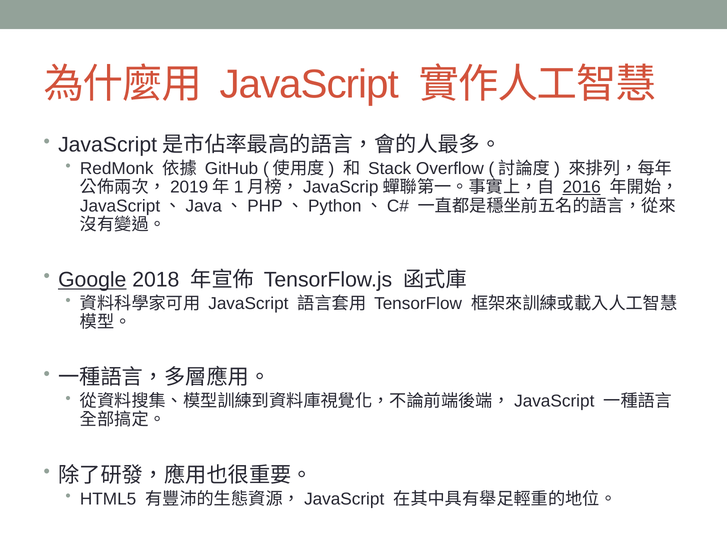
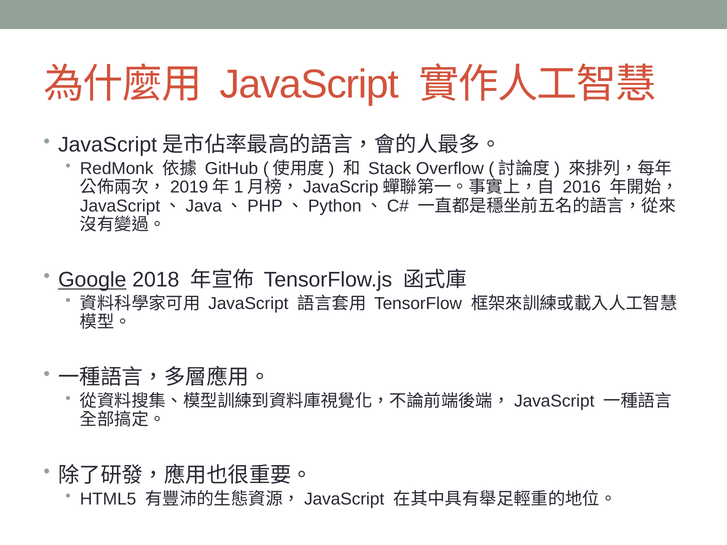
2016 underline: present -> none (582, 187)
